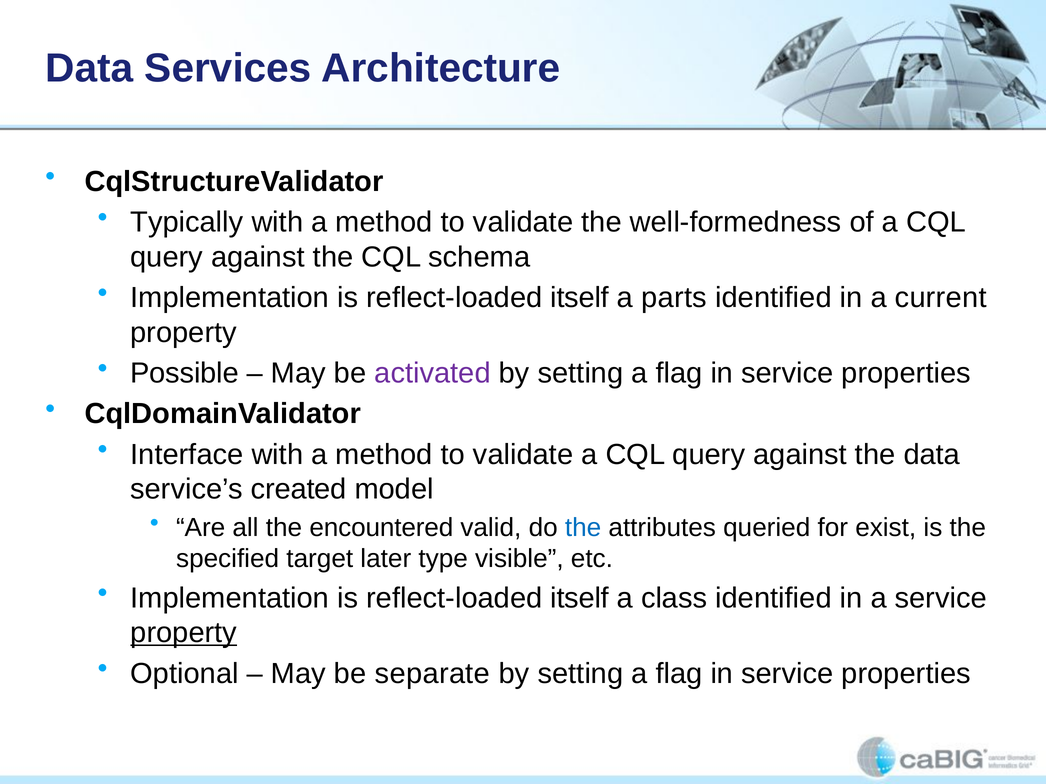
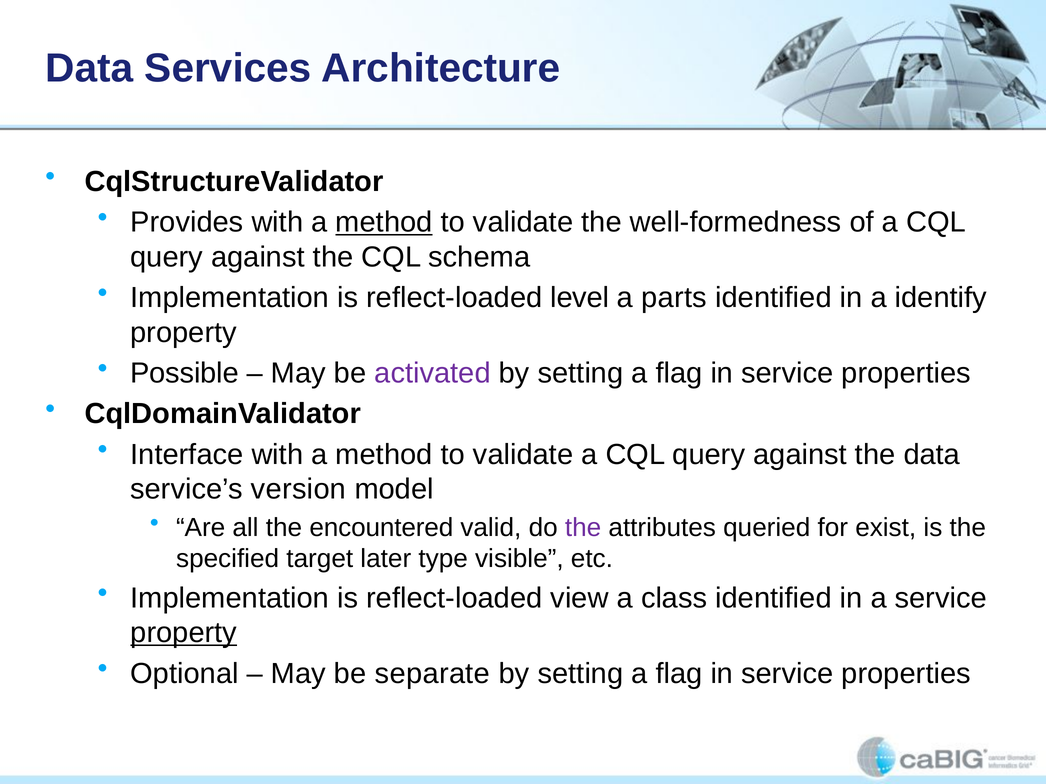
Typically: Typically -> Provides (187, 222)
method underline: none -> present (384, 222)
itself: itself -> level (580, 298)
current: current -> identify (941, 298)
created: created -> version (299, 490)
the colour: blue -> purple (583, 528)
itself: itself -> view (580, 598)
